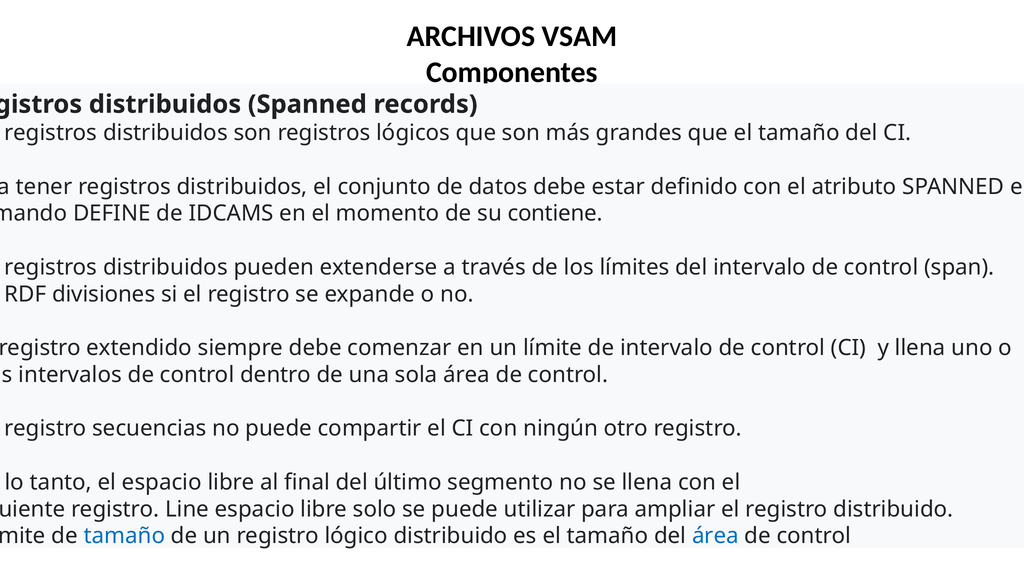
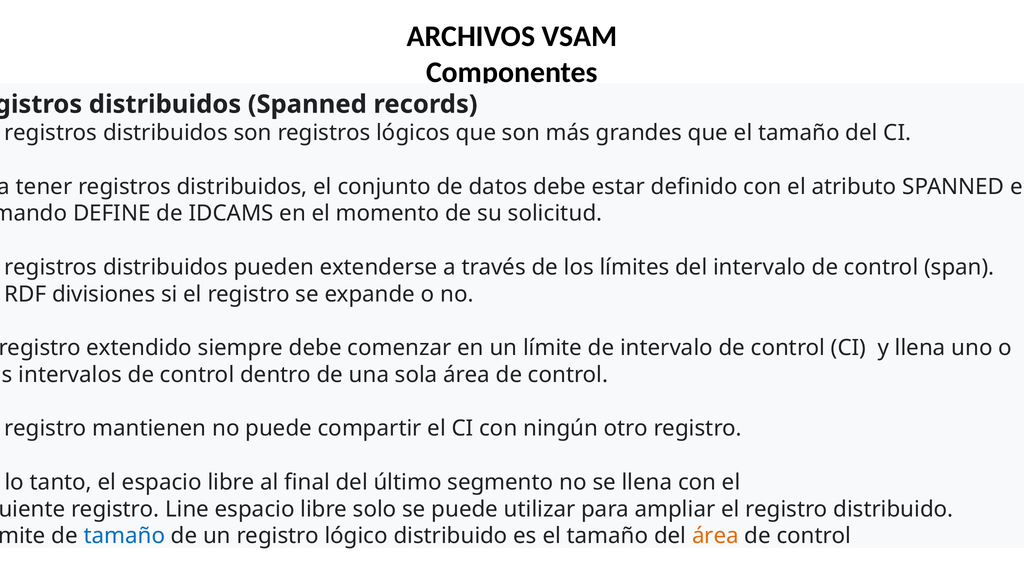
contiene: contiene -> solicitud (555, 214)
secuencias: secuencias -> mantienen (149, 429)
área colour: blue -> orange (715, 536)
